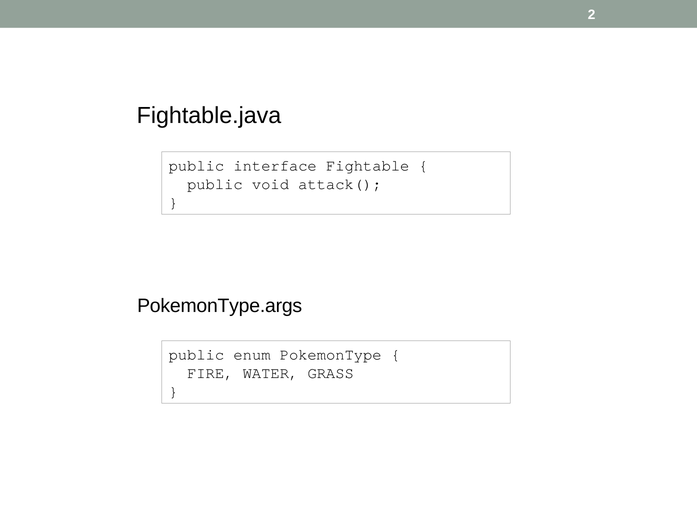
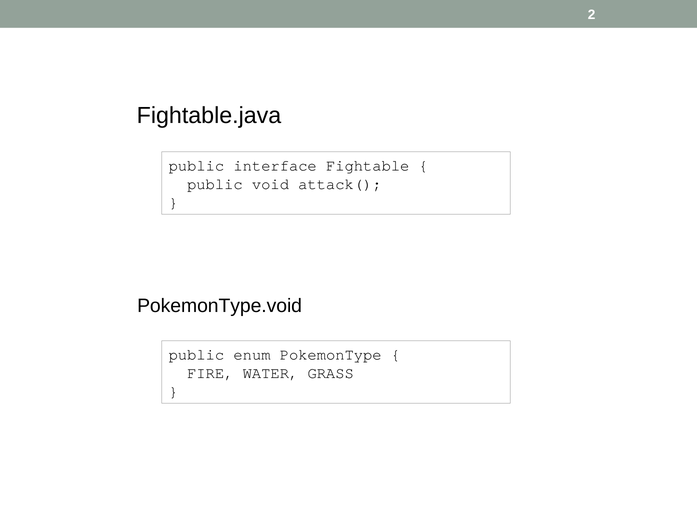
PokemonType.args: PokemonType.args -> PokemonType.void (220, 306)
